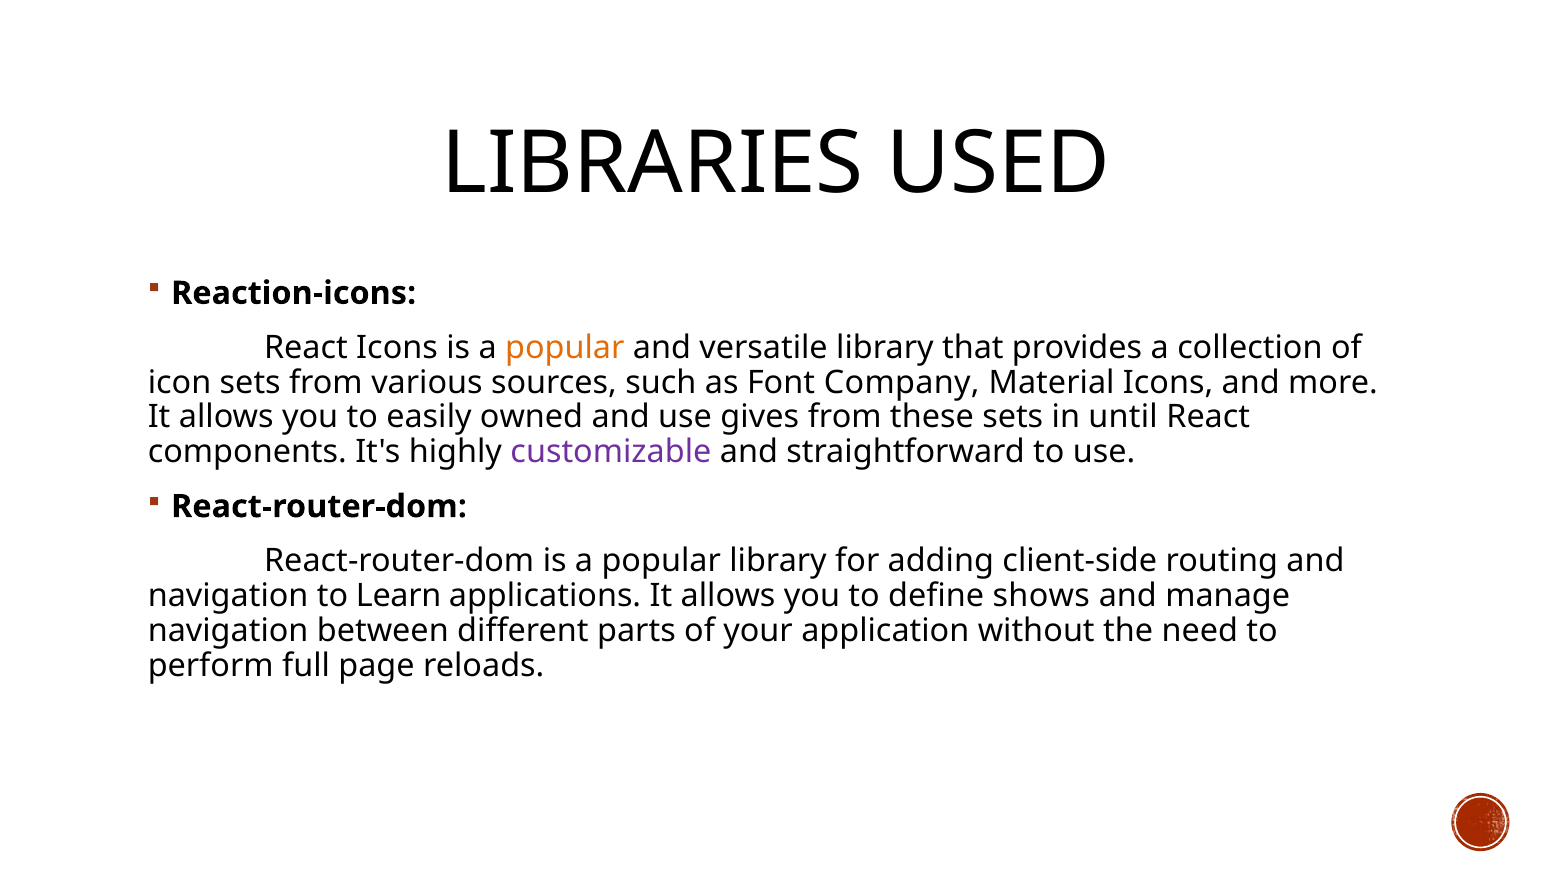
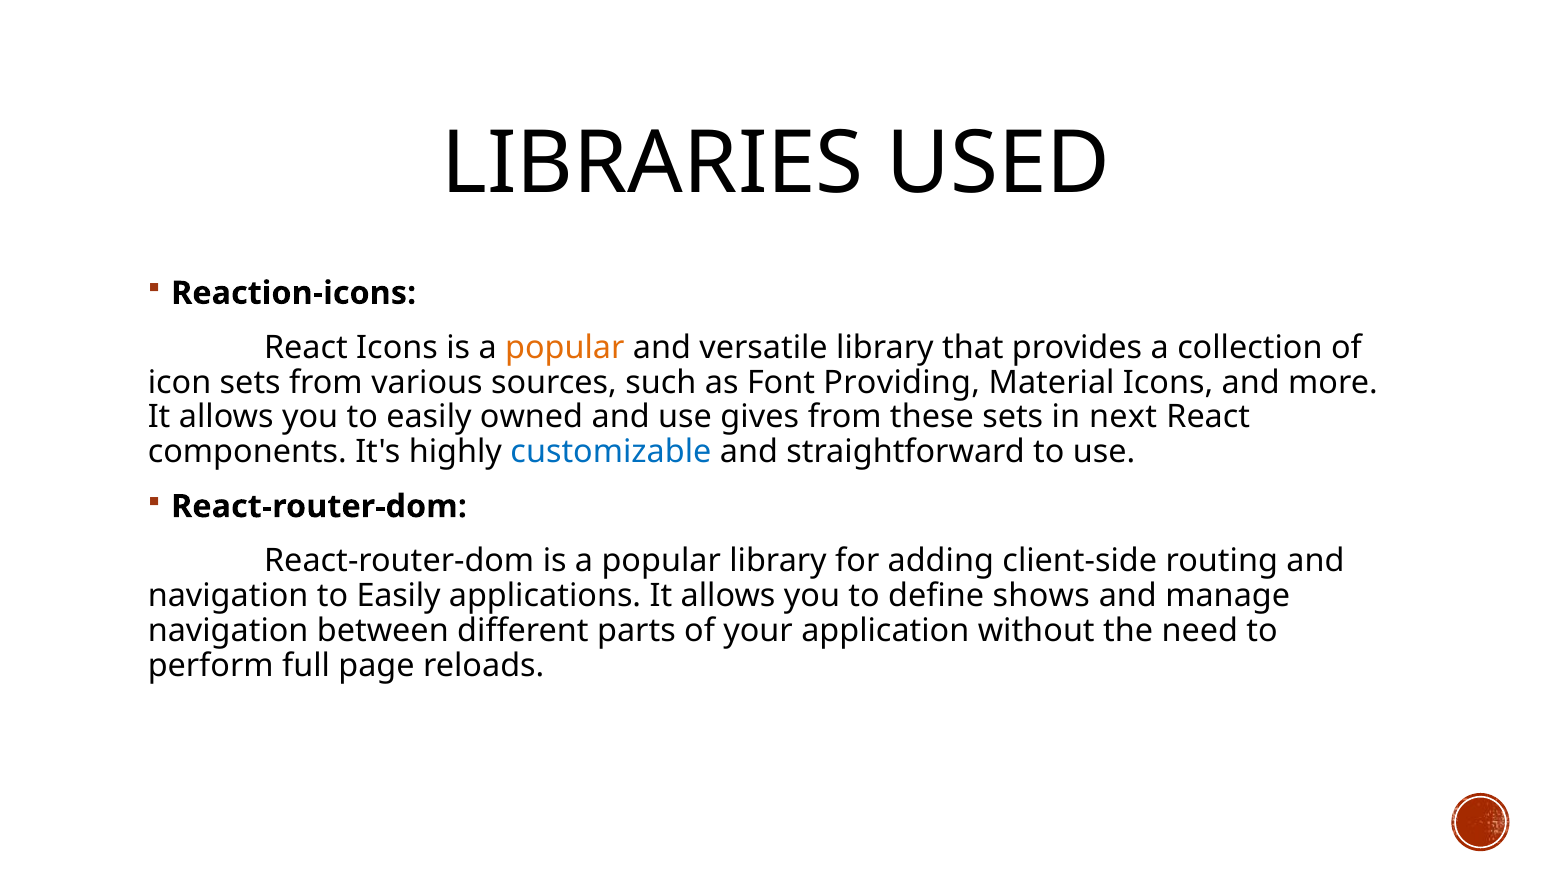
Company: Company -> Providing (902, 382)
until: until -> next (1123, 417)
customizable colour: purple -> blue (611, 452)
navigation to Learn: Learn -> Easily (399, 596)
